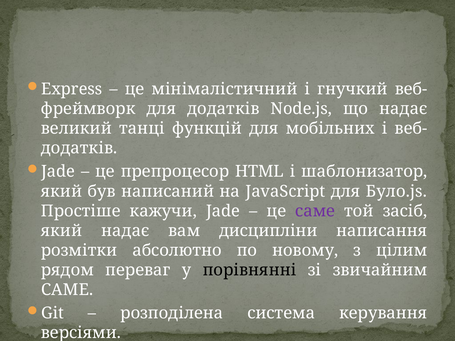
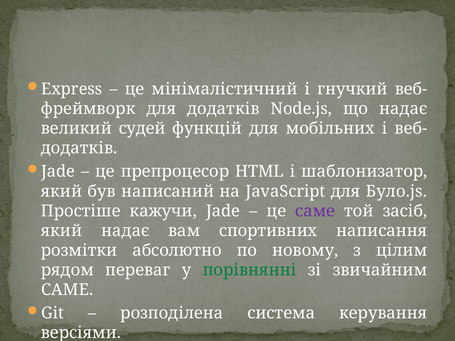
танці: танці -> судей (142, 128)
дисципліни: дисципліни -> спортивних (268, 231)
порівнянні colour: black -> green (250, 270)
